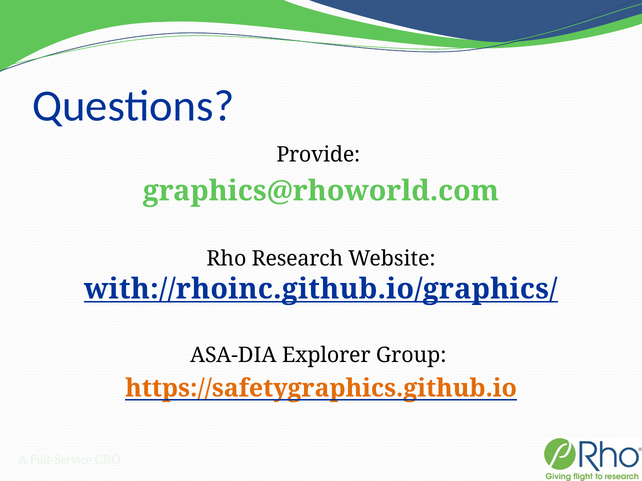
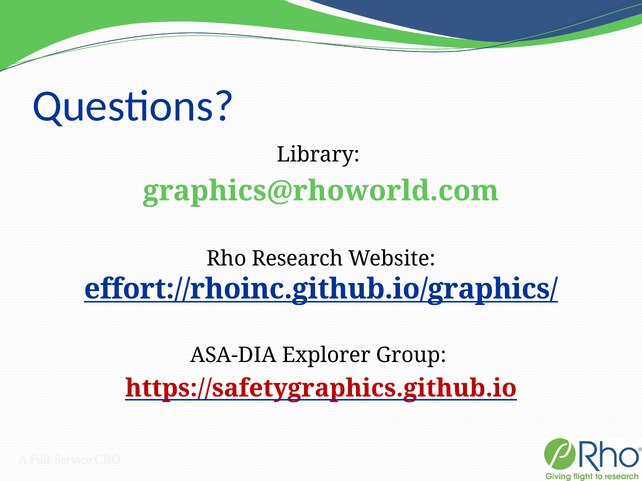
Provide: Provide -> Library (318, 155)
with://rhoinc.github.io/graphics/: with://rhoinc.github.io/graphics/ -> effort://rhoinc.github.io/graphics/ (321, 289)
https://safetygraphics.github.io colour: orange -> red (321, 389)
